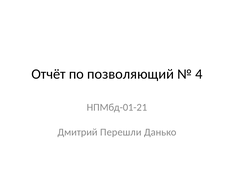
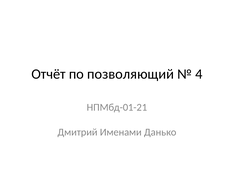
Перешли: Перешли -> Именами (121, 133)
